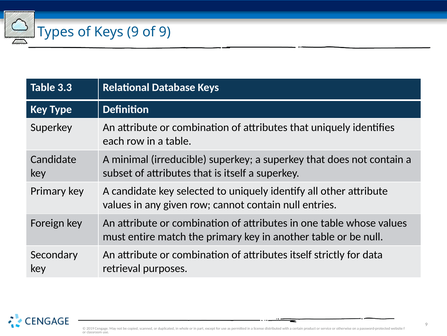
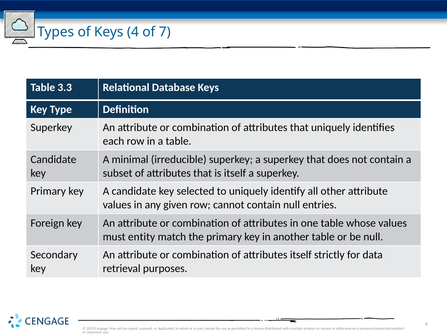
Keys 9: 9 -> 4 (133, 32)
of 9: 9 -> 7 (165, 32)
entire: entire -> entity (142, 236)
